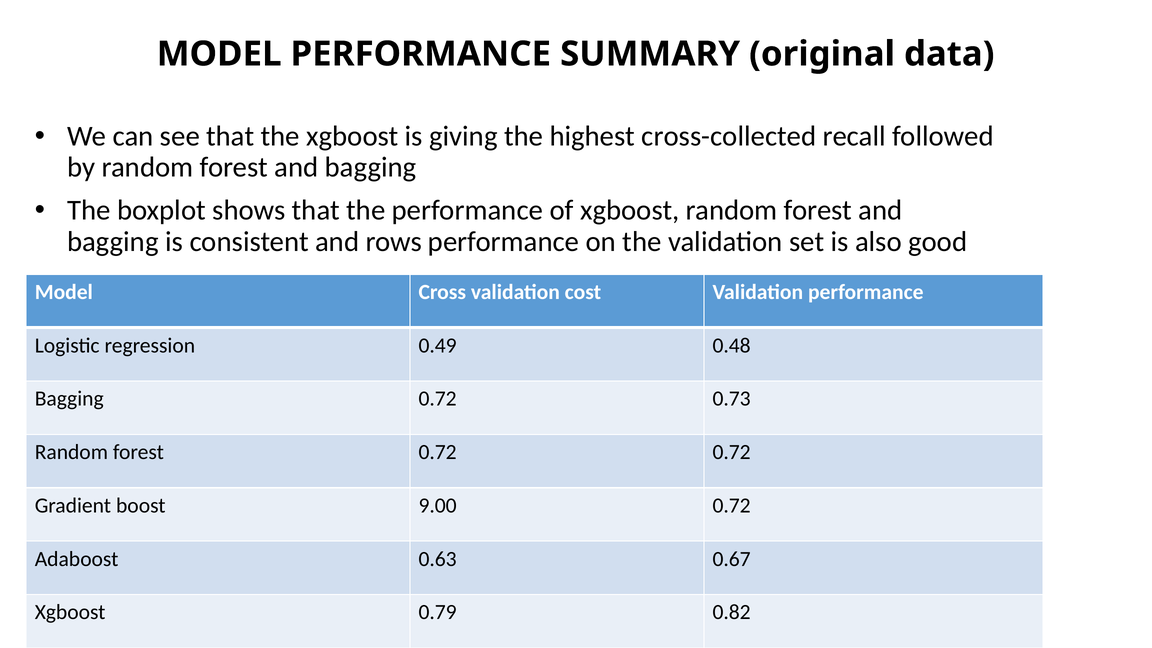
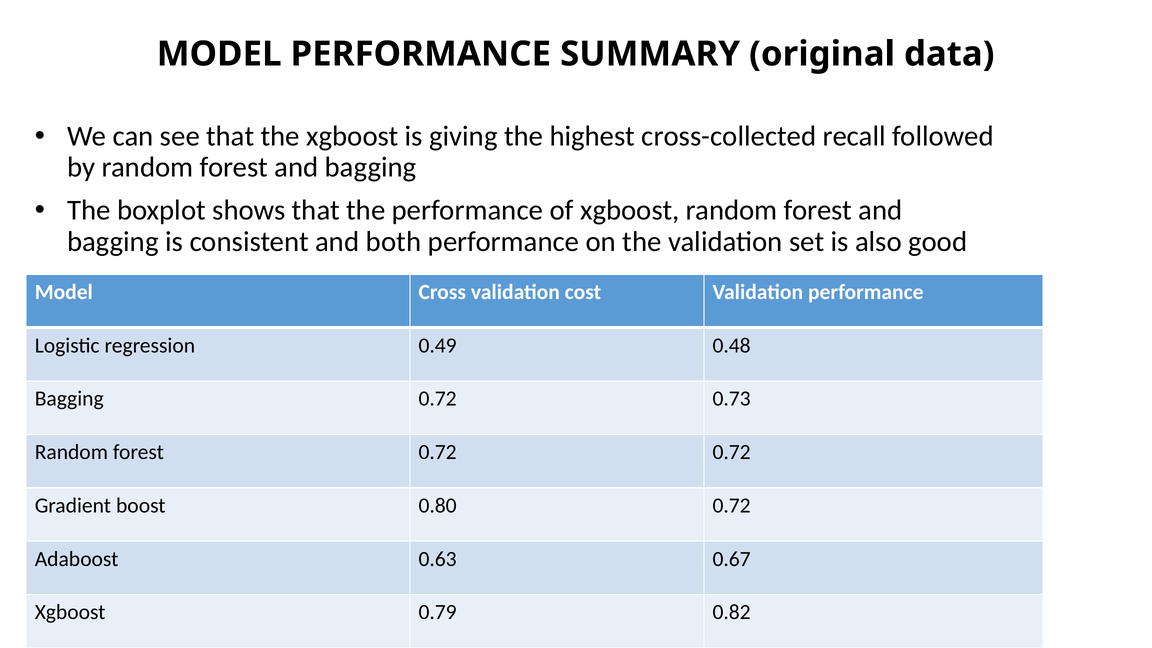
rows: rows -> both (394, 242)
9.00: 9.00 -> 0.80 (438, 506)
